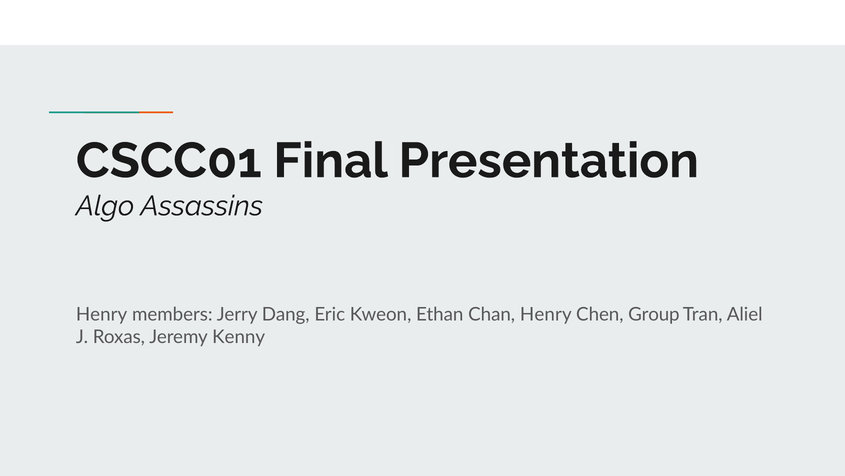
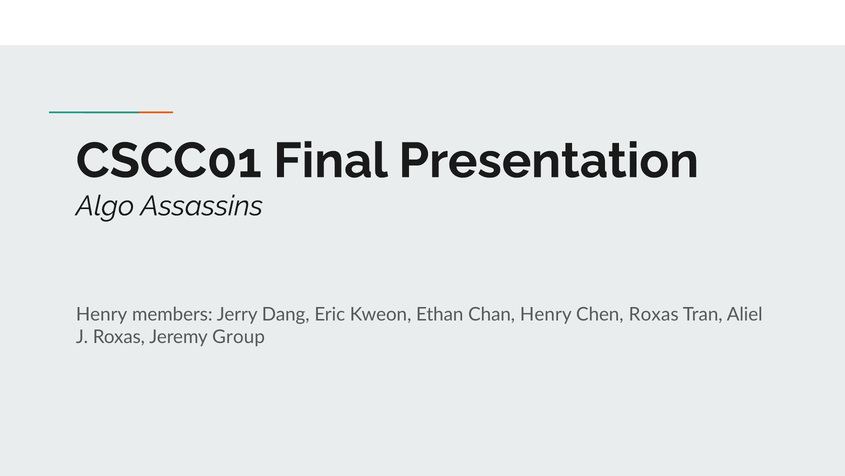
Chen Group: Group -> Roxas (654, 314)
Kenny: Kenny -> Group (239, 336)
